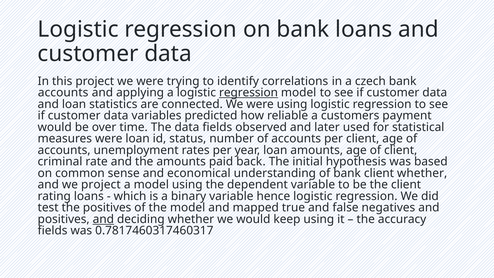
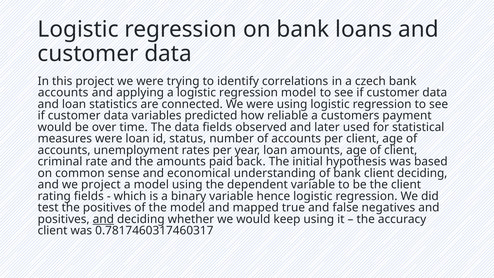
regression underline: present -> none (249, 93)
client whether: whether -> deciding (422, 173)
rating loans: loans -> fields (89, 196)
fields: fields -> client (53, 231)
